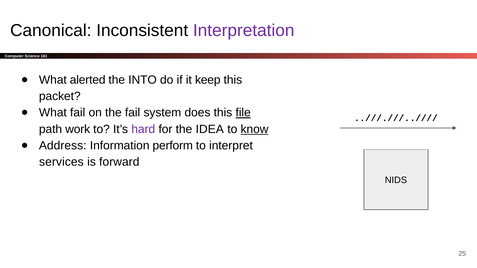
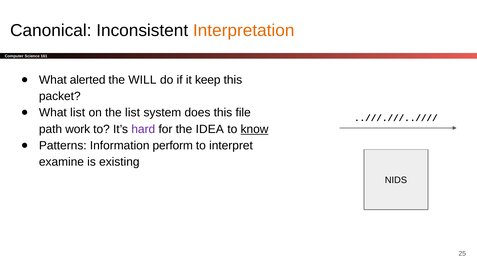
Interpretation colour: purple -> orange (244, 30)
INTO: INTO -> WILL (142, 80)
What fail: fail -> list (78, 113)
the fail: fail -> list (133, 113)
file underline: present -> none (243, 113)
Address: Address -> Patterns (63, 146)
services: services -> examine (61, 162)
forward: forward -> existing (119, 162)
